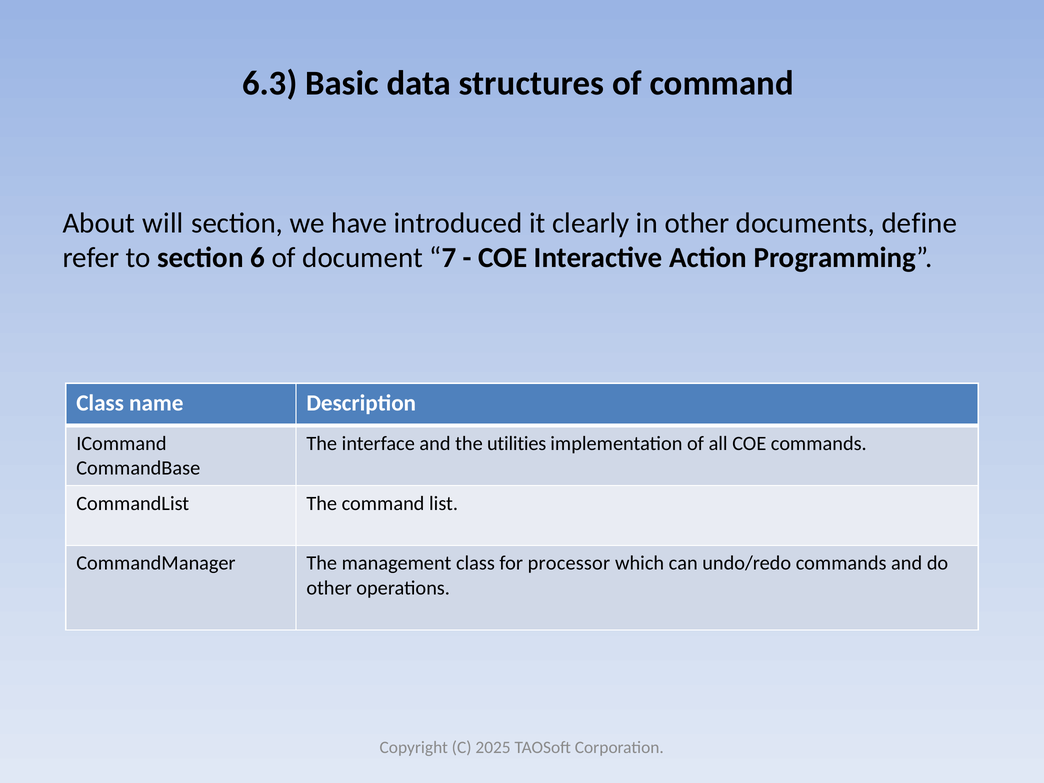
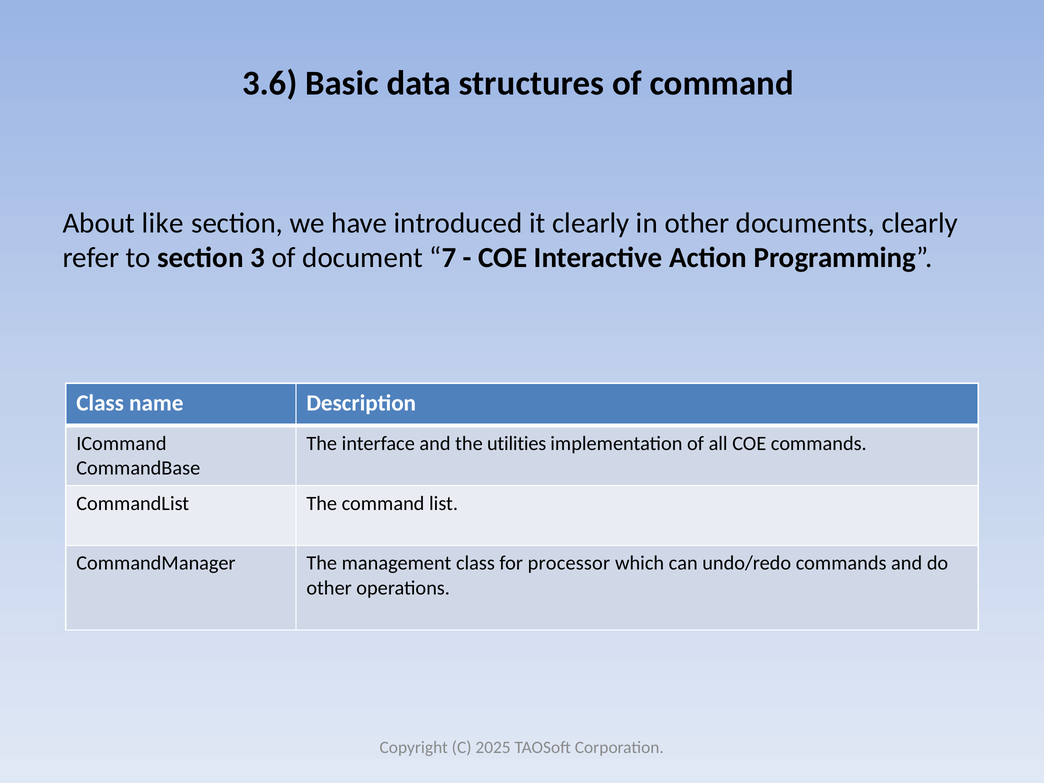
6.3: 6.3 -> 3.6 (270, 83)
will: will -> like (163, 223)
documents define: define -> clearly (920, 223)
6: 6 -> 3 (258, 258)
